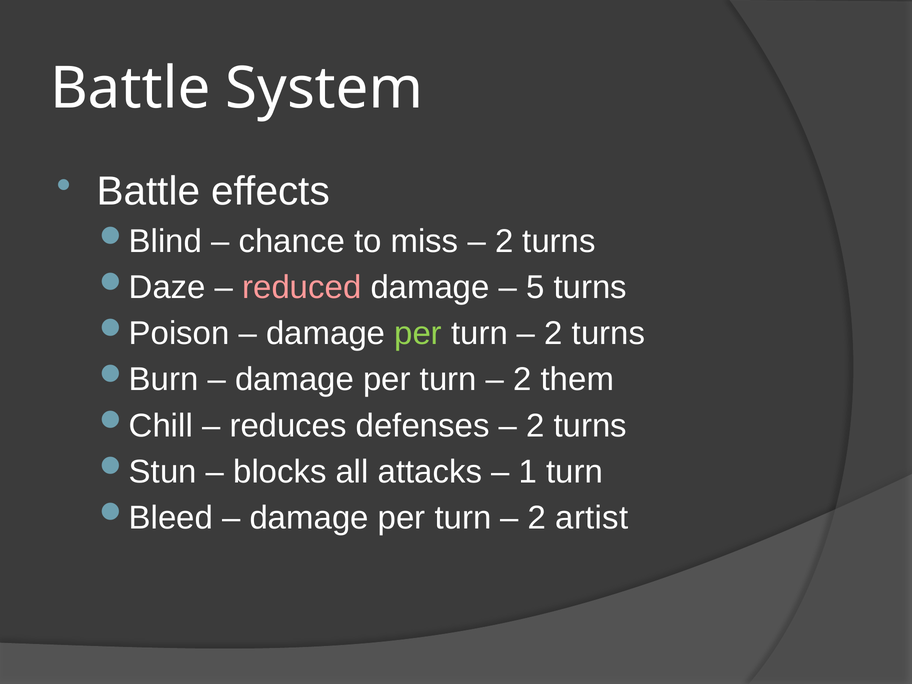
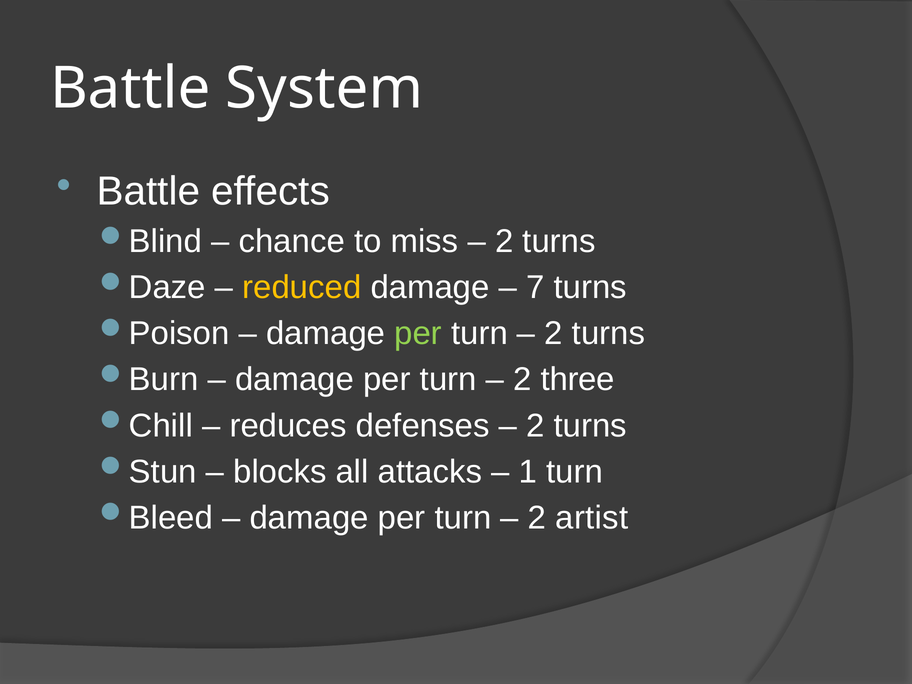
reduced colour: pink -> yellow (302, 287)
5: 5 -> 7 (535, 287)
them: them -> three (578, 380)
